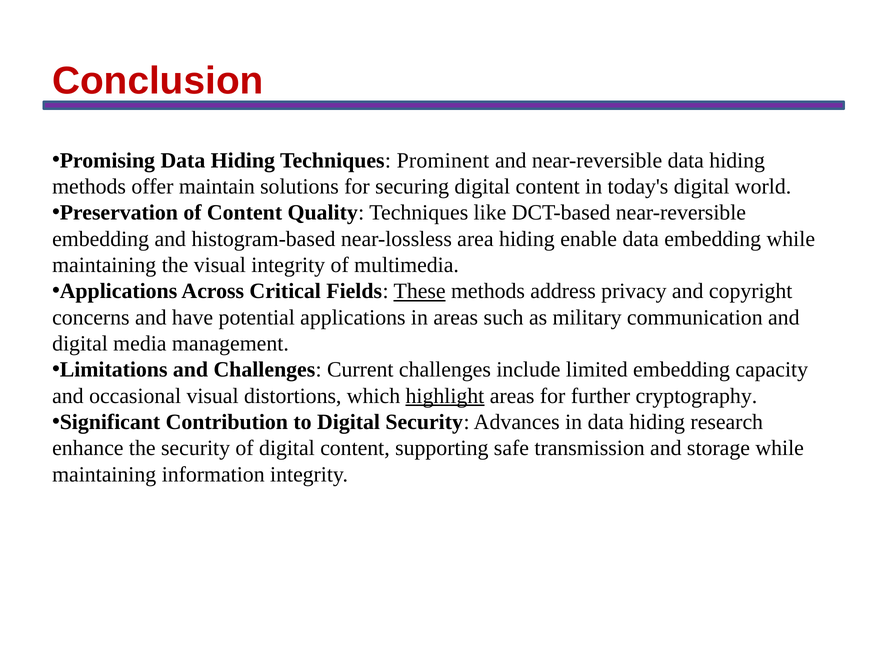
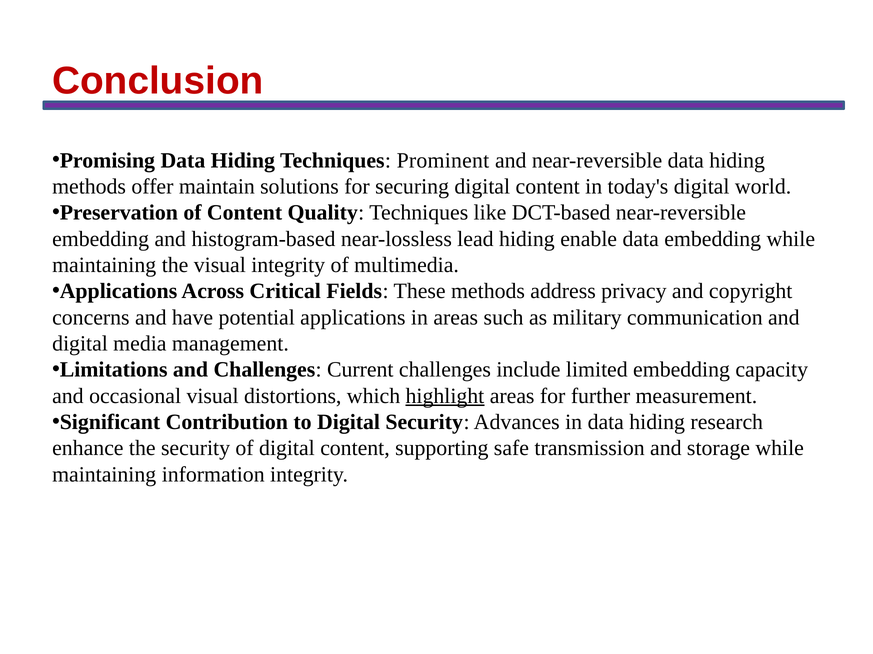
area: area -> lead (475, 239)
These underline: present -> none (420, 292)
cryptography: cryptography -> measurement (696, 396)
